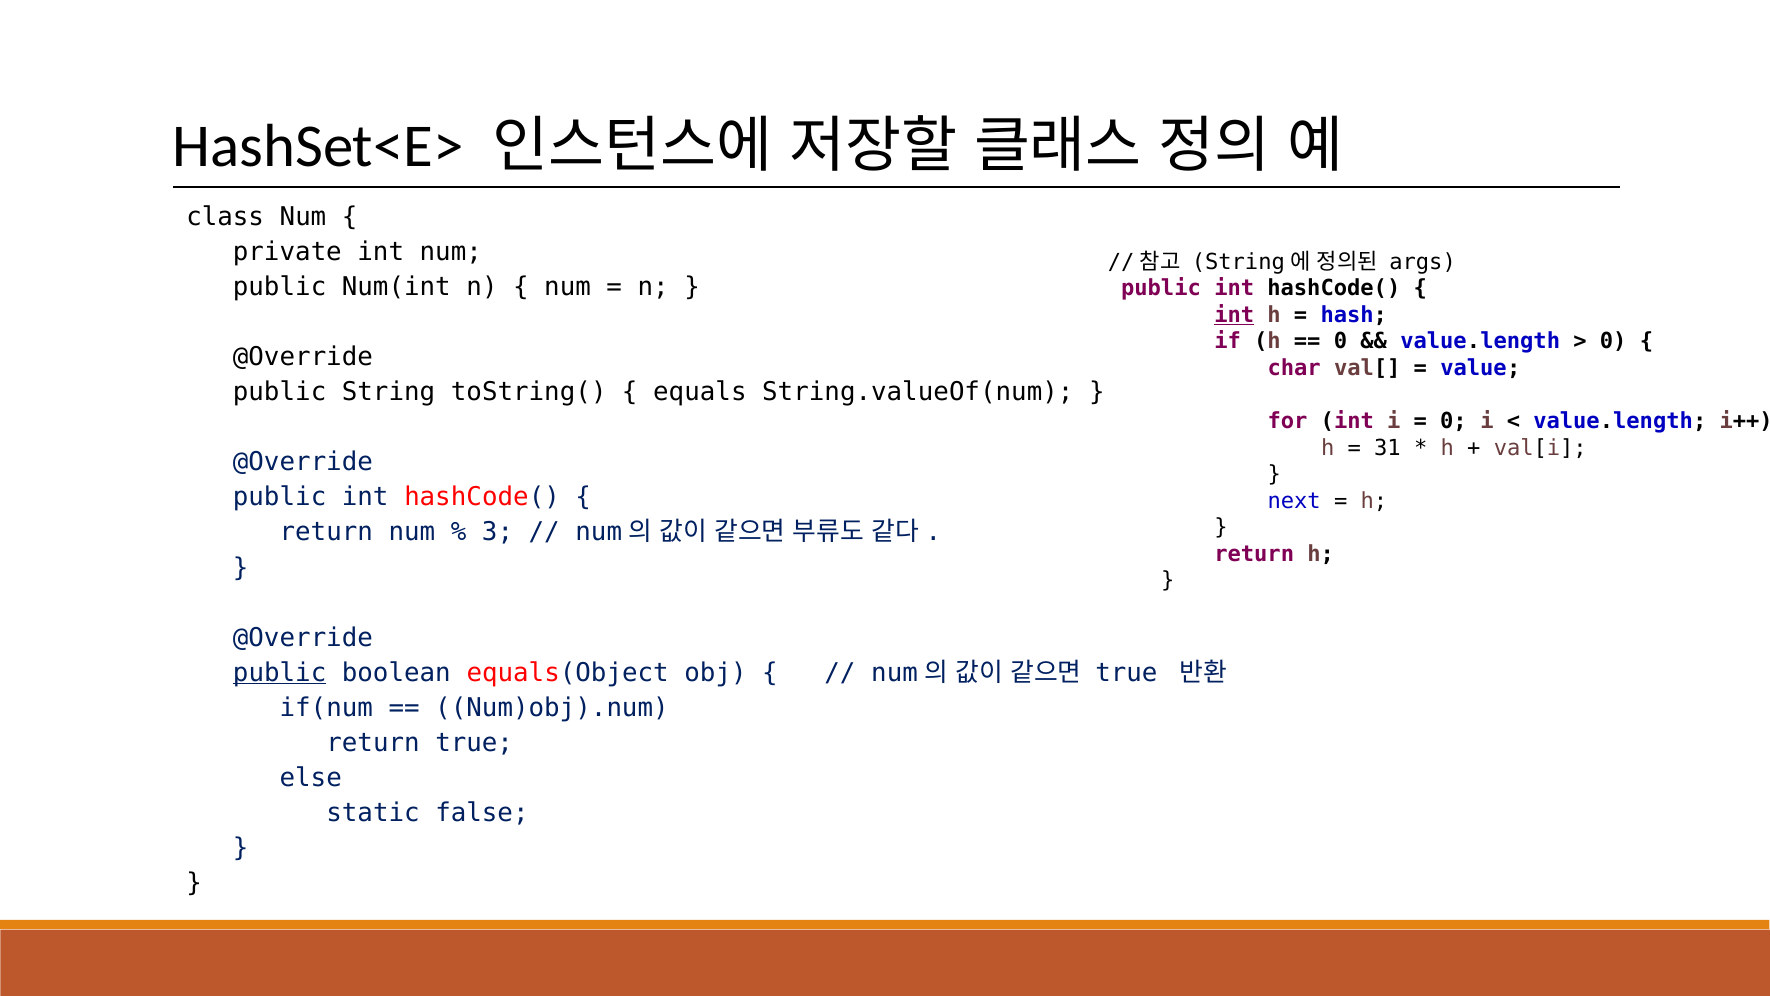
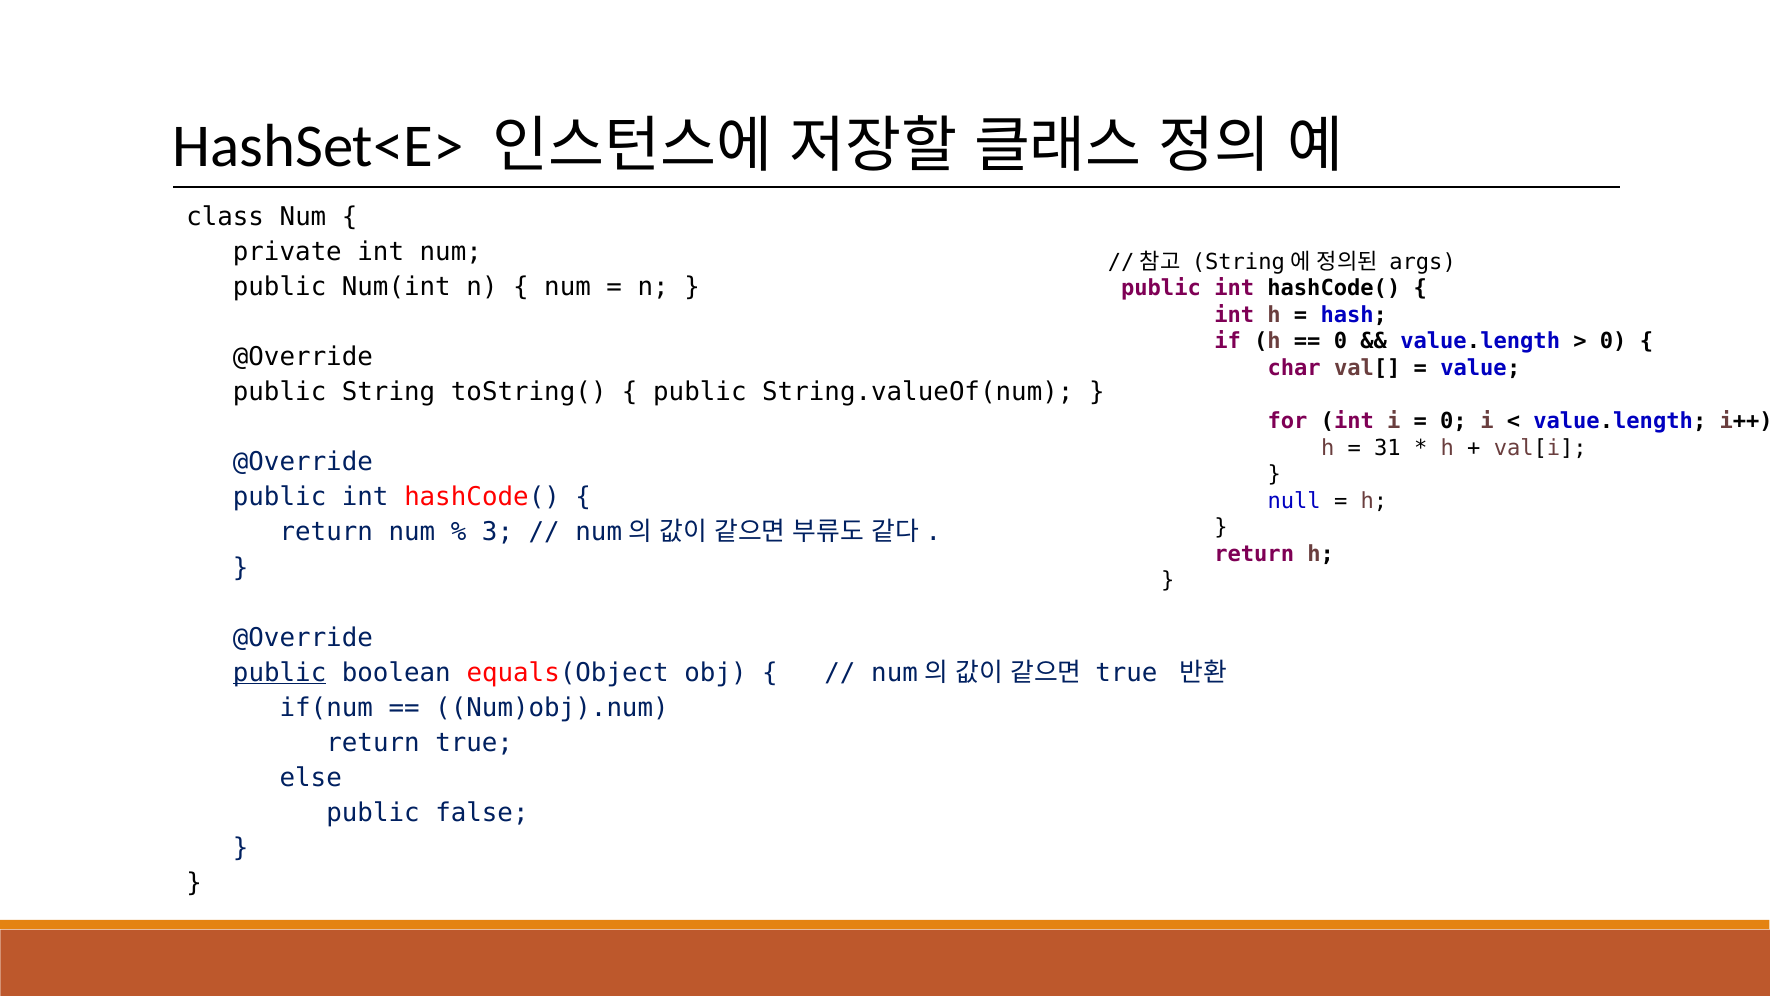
int underline: present -> none (1234, 315)
equals: equals -> public (700, 392)
next: next -> null (1294, 501)
static: static -> public (373, 812)
